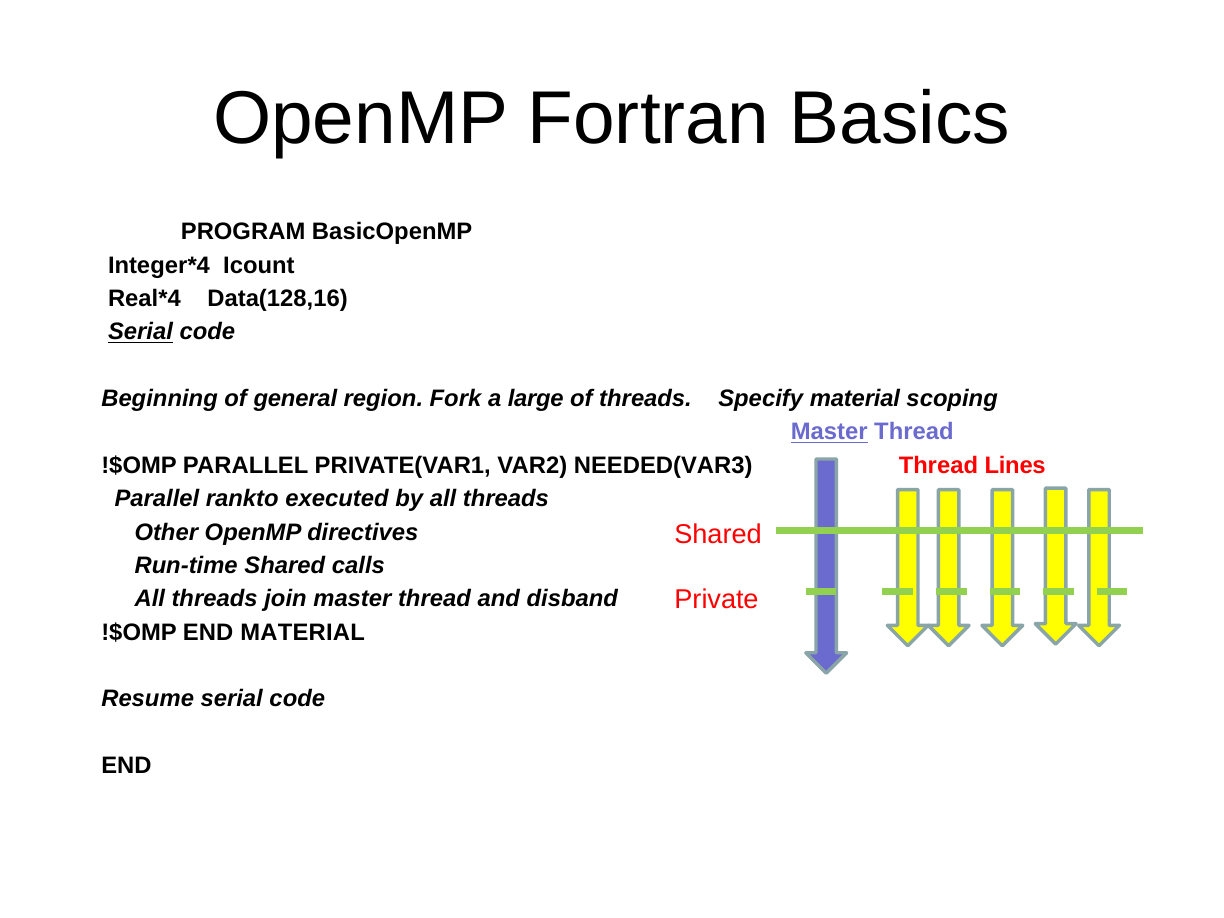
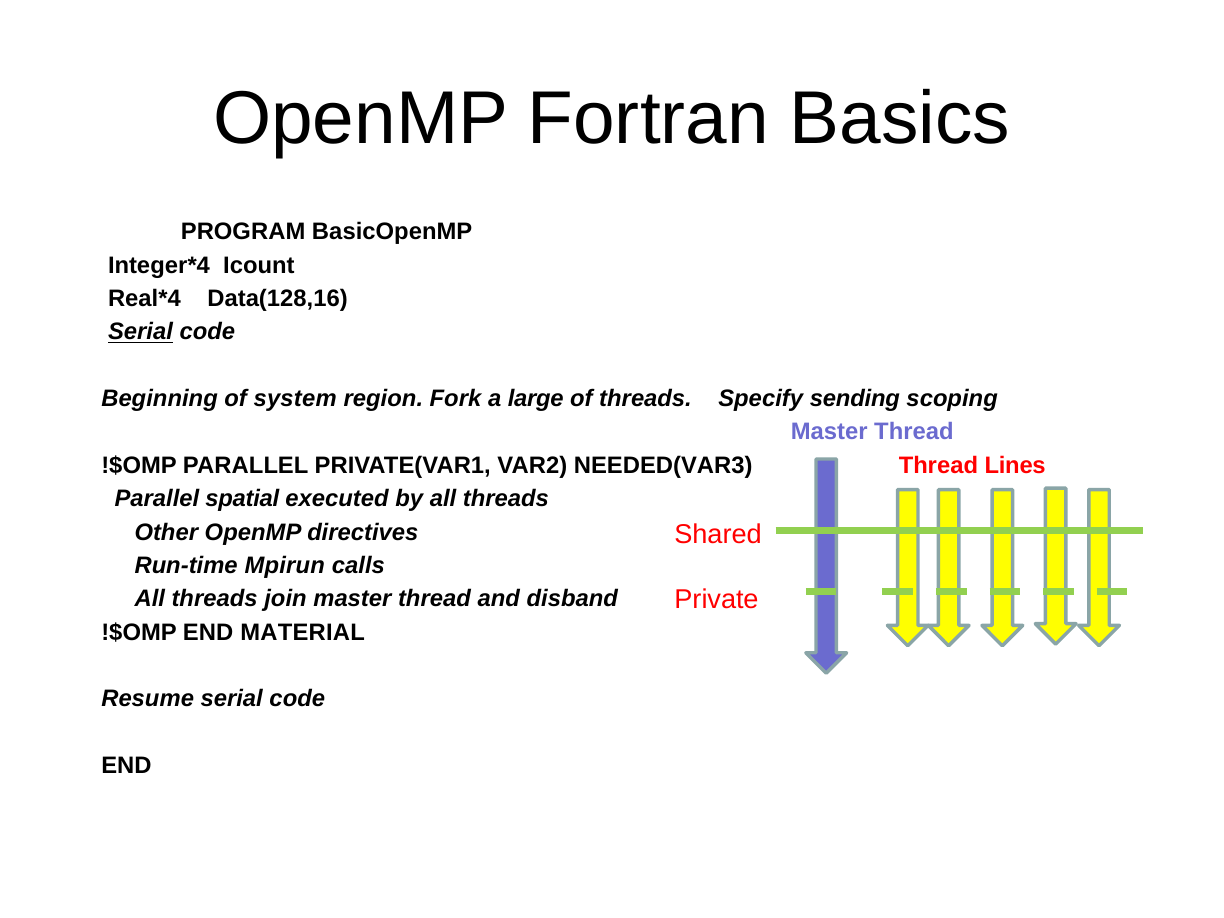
general: general -> system (295, 399)
Specify material: material -> sending (855, 399)
Master underline: present -> none (829, 432)
rankto: rankto -> spatial (242, 499)
Run-time Shared: Shared -> Mpirun (285, 565)
